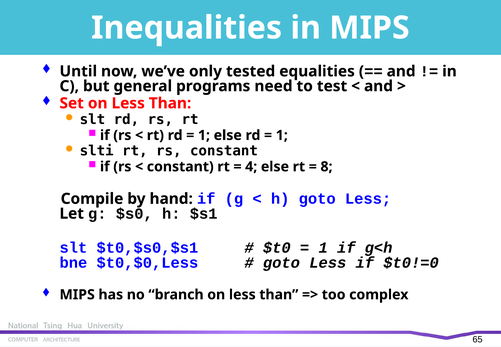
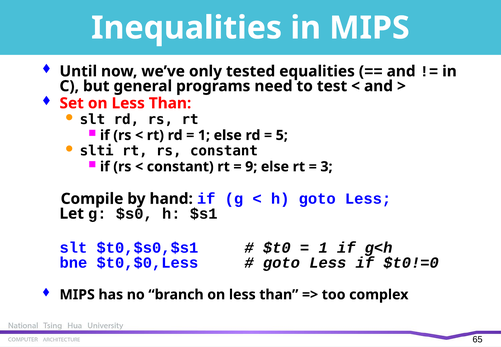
1: 1 -> 5 (282, 135)
4: 4 -> 9 (251, 167)
8: 8 -> 3 (327, 167)
